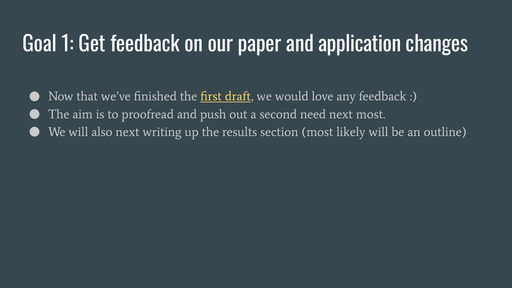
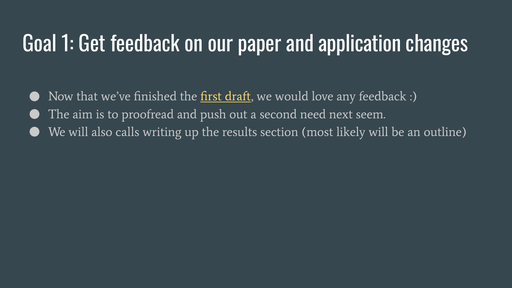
next most: most -> seem (371, 114)
also next: next -> calls (127, 132)
